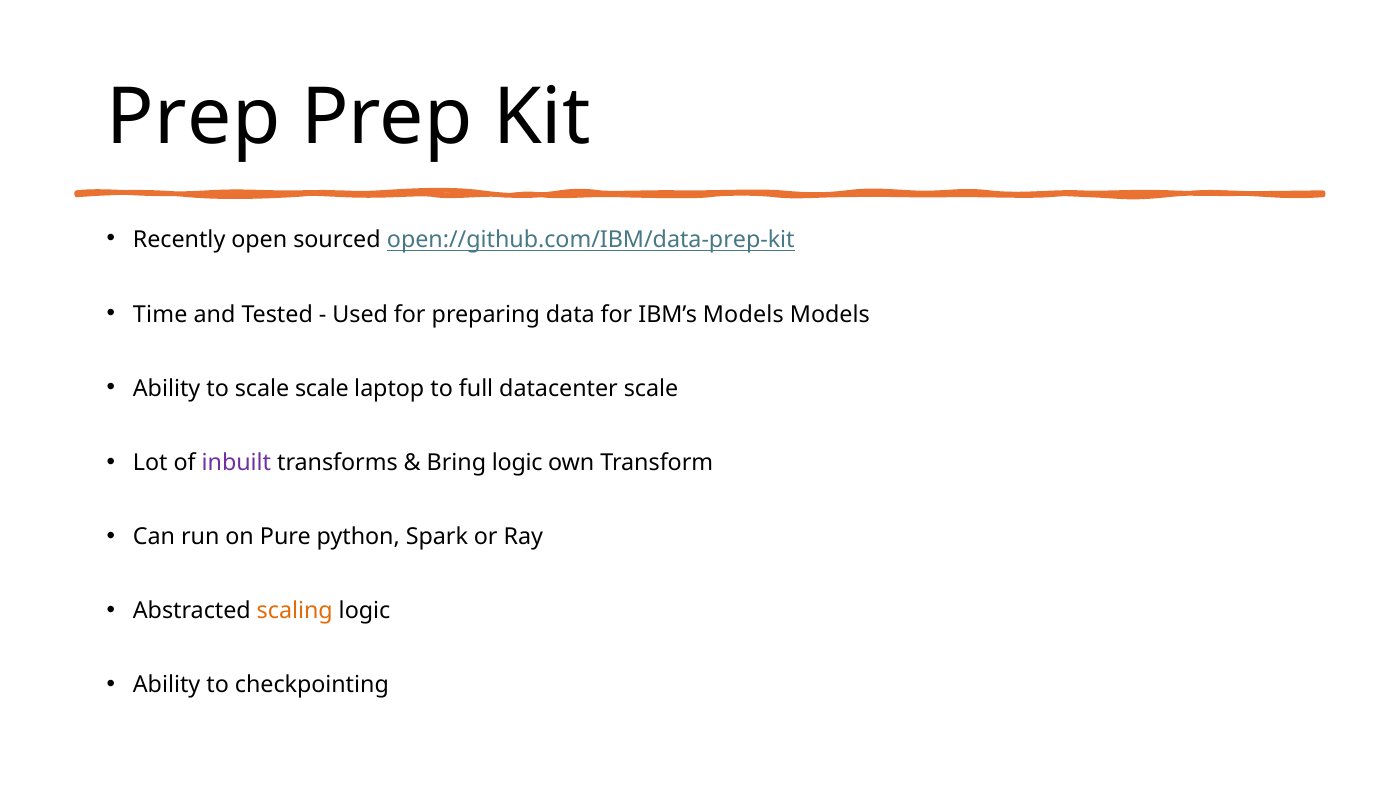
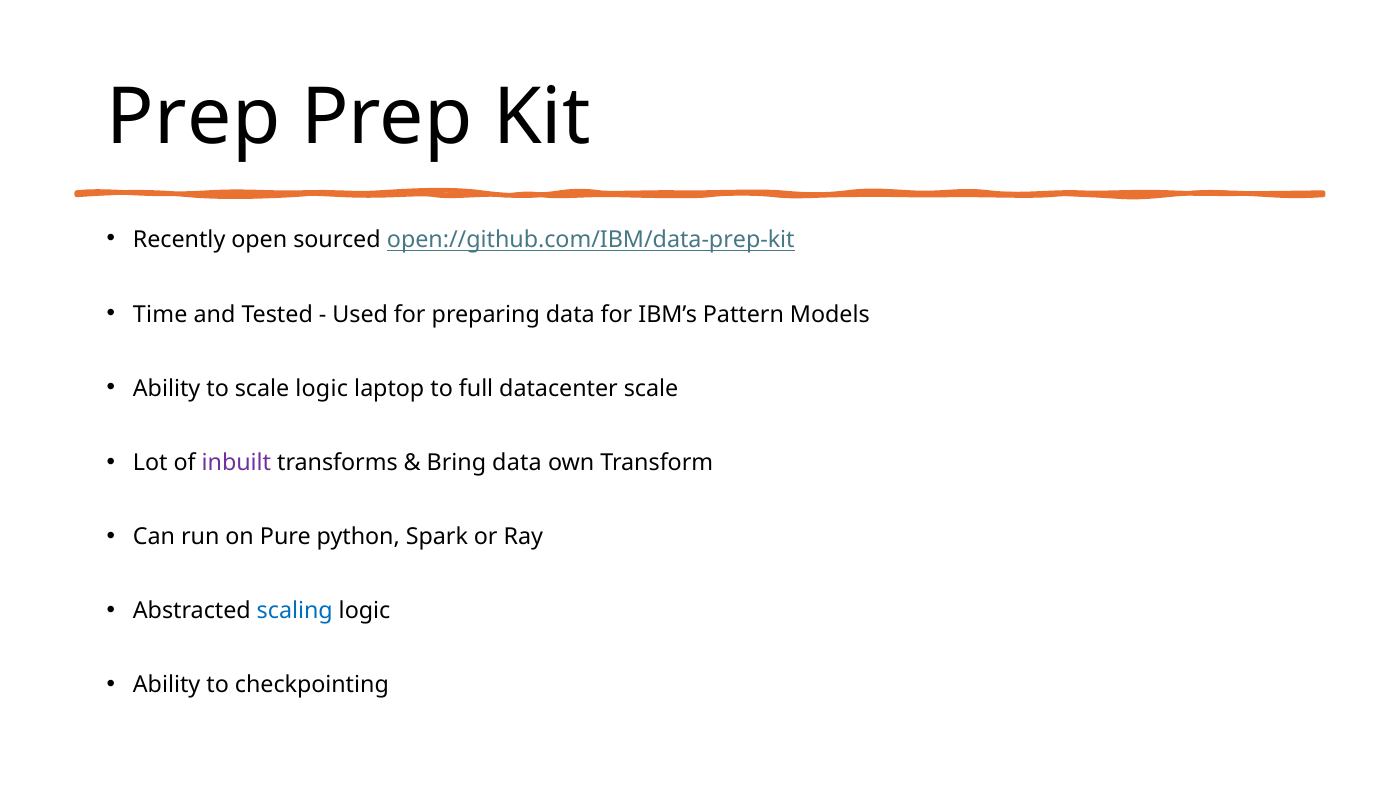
IBM’s Models: Models -> Pattern (743, 314)
scale scale: scale -> logic (322, 388)
Bring logic: logic -> data (517, 462)
scaling colour: orange -> blue (295, 610)
